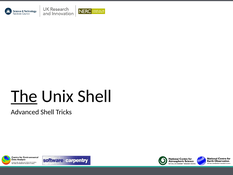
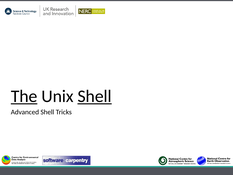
Shell underline: none -> present (95, 96)
